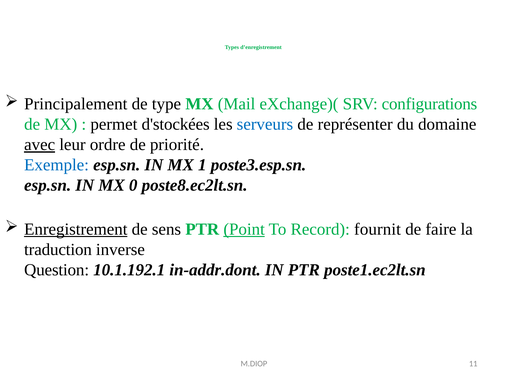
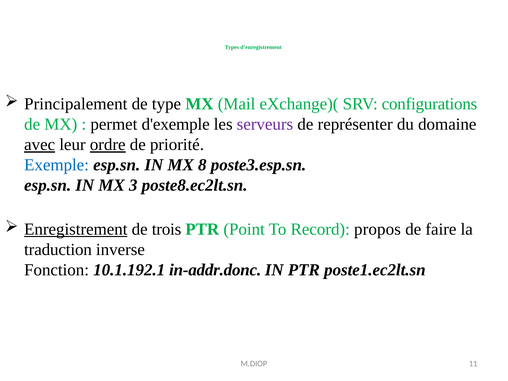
d'stockées: d'stockées -> d'exemple (176, 124)
serveurs colour: blue -> purple (265, 124)
ordre underline: none -> present (108, 145)
1: 1 -> 8 (202, 165)
0: 0 -> 3 (133, 185)
sens: sens -> trois (167, 229)
Point underline: present -> none (244, 229)
fournit: fournit -> propos (377, 229)
Question: Question -> Fonction (57, 270)
in-addr.dont: in-addr.dont -> in-addr.donc (215, 270)
